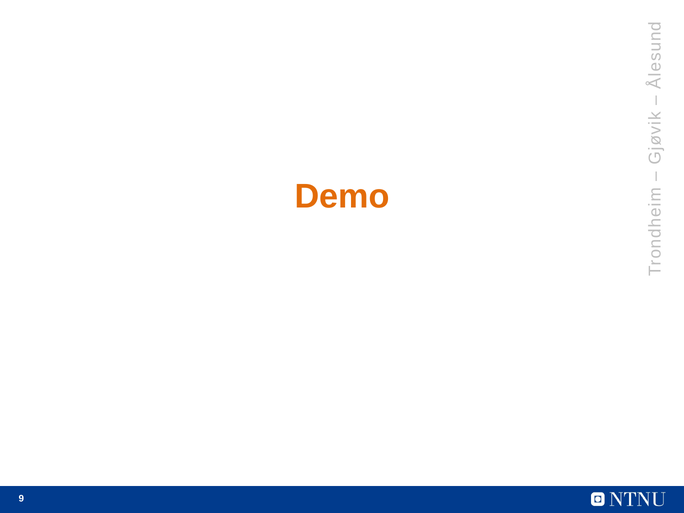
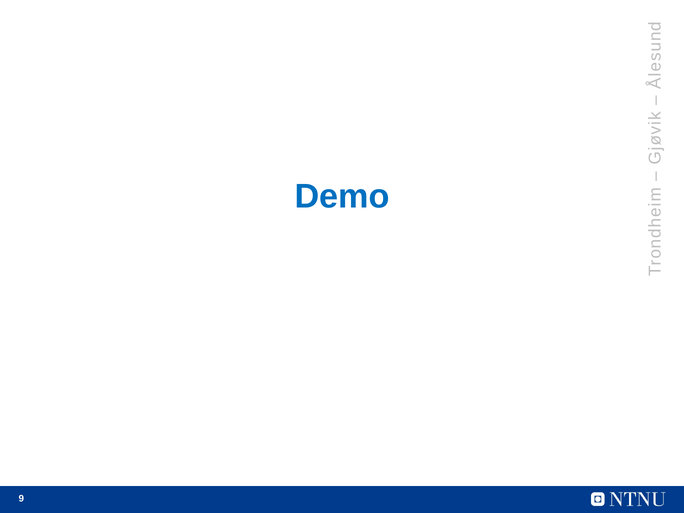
Demo colour: orange -> blue (342, 196)
